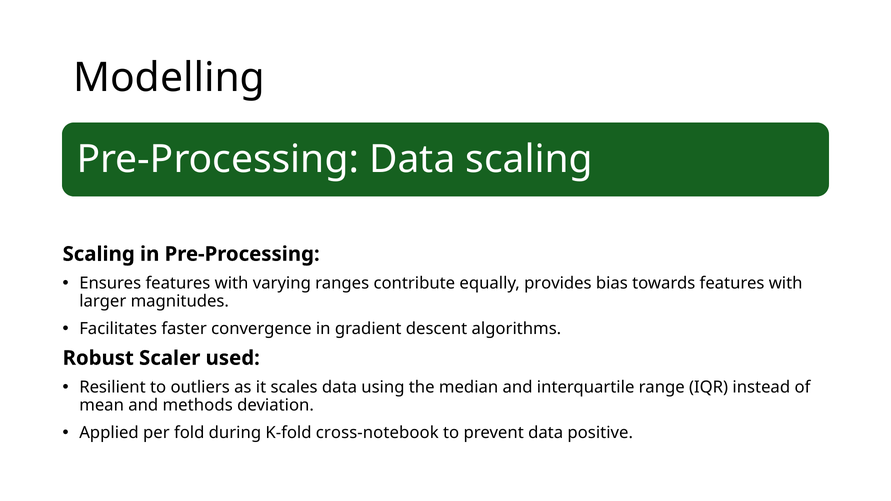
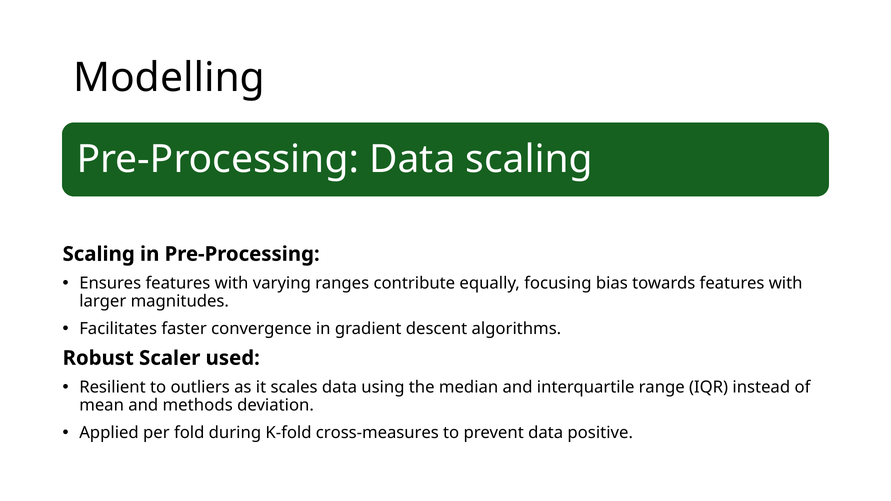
provides: provides -> focusing (558, 284)
cross-notebook: cross-notebook -> cross-measures (377, 433)
